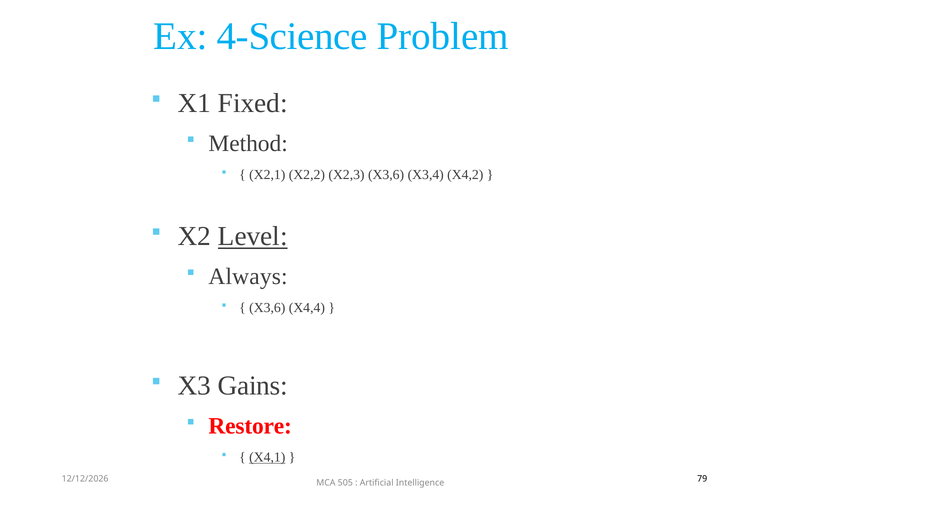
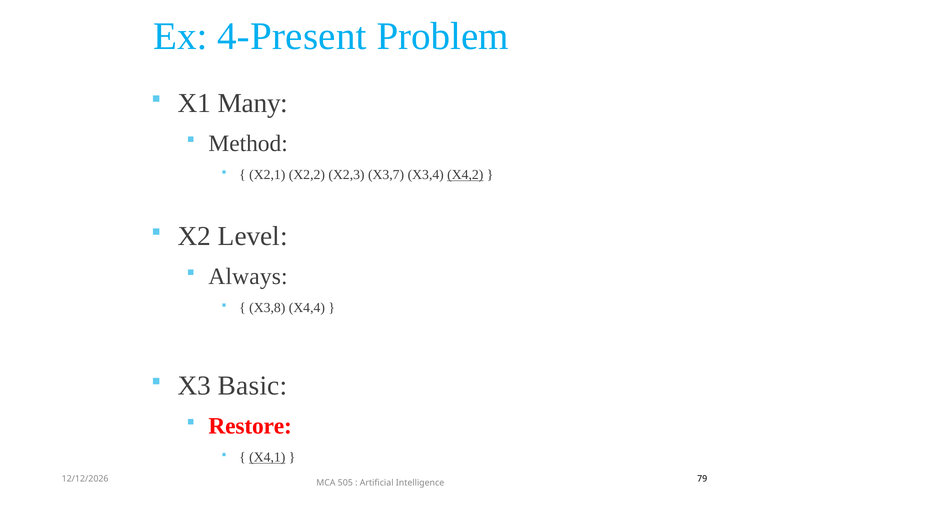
4-Science: 4-Science -> 4-Present (292, 37)
Fixed: Fixed -> Many (253, 103)
X2,3 X3,6: X3,6 -> X3,7 (386, 175)
X4,2 underline: none -> present (465, 175)
Level underline: present -> none (253, 237)
X3,6: X3,6 -> X3,8 (267, 308)
Gains: Gains -> Basic (253, 386)
